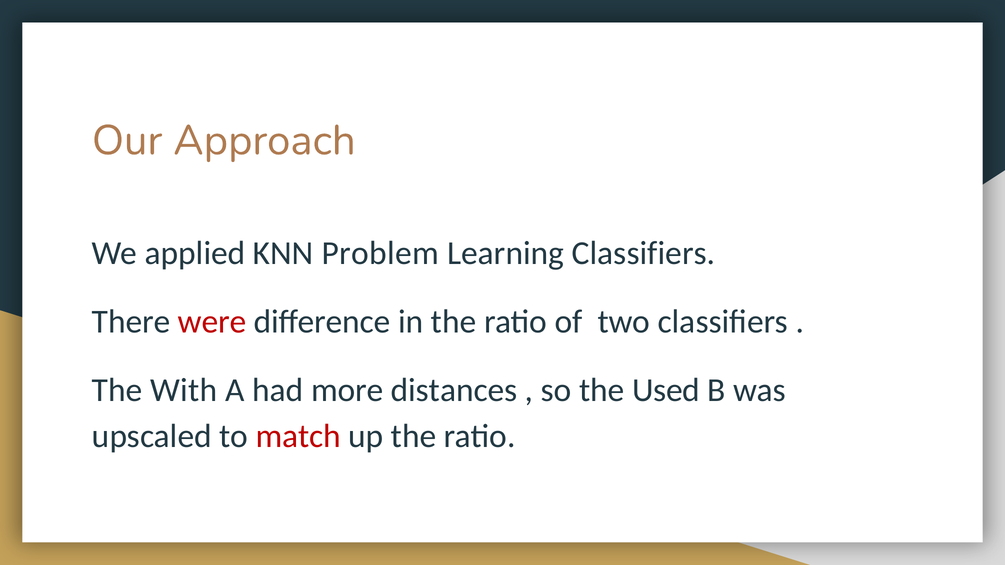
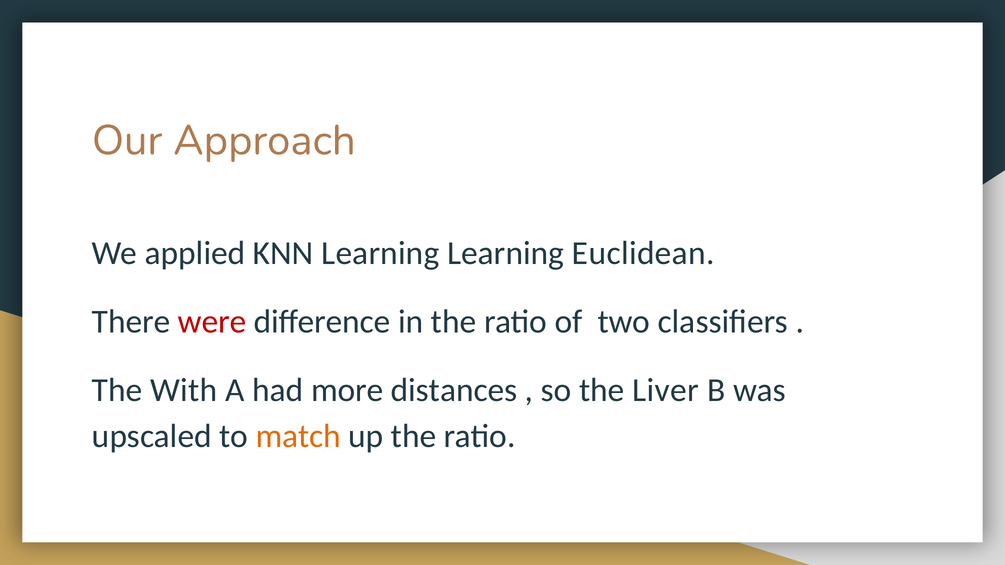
KNN Problem: Problem -> Learning (380, 253)
Learning Classifiers: Classifiers -> Euclidean (643, 253)
Used: Used -> Liver (666, 390)
match colour: red -> orange (298, 437)
